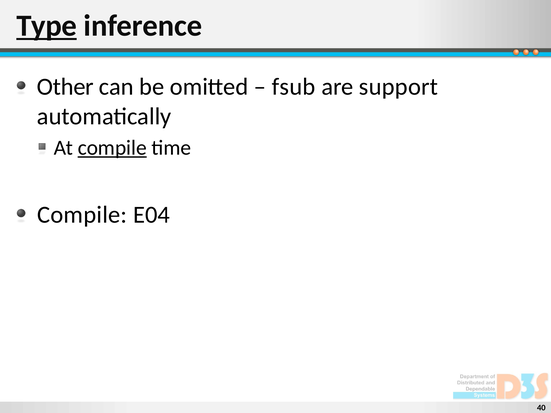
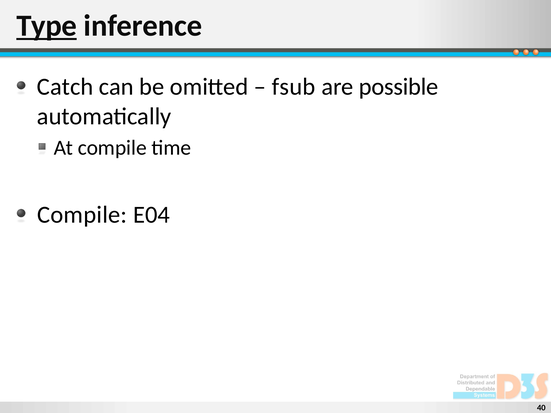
Other: Other -> Catch (65, 87)
support: support -> possible (399, 87)
compile underline: present -> none (112, 148)
